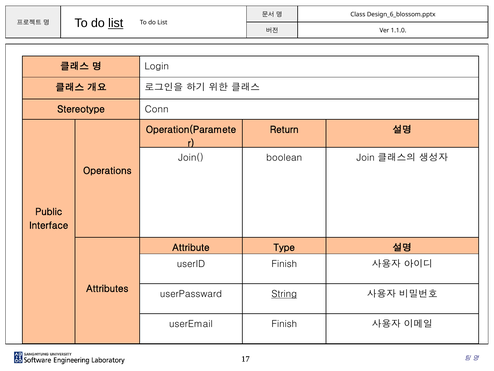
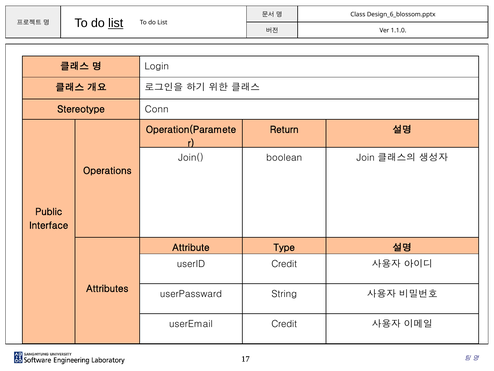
userID Finish: Finish -> Credit (284, 264)
String underline: present -> none (284, 294)
userEmail Finish: Finish -> Credit (284, 324)
